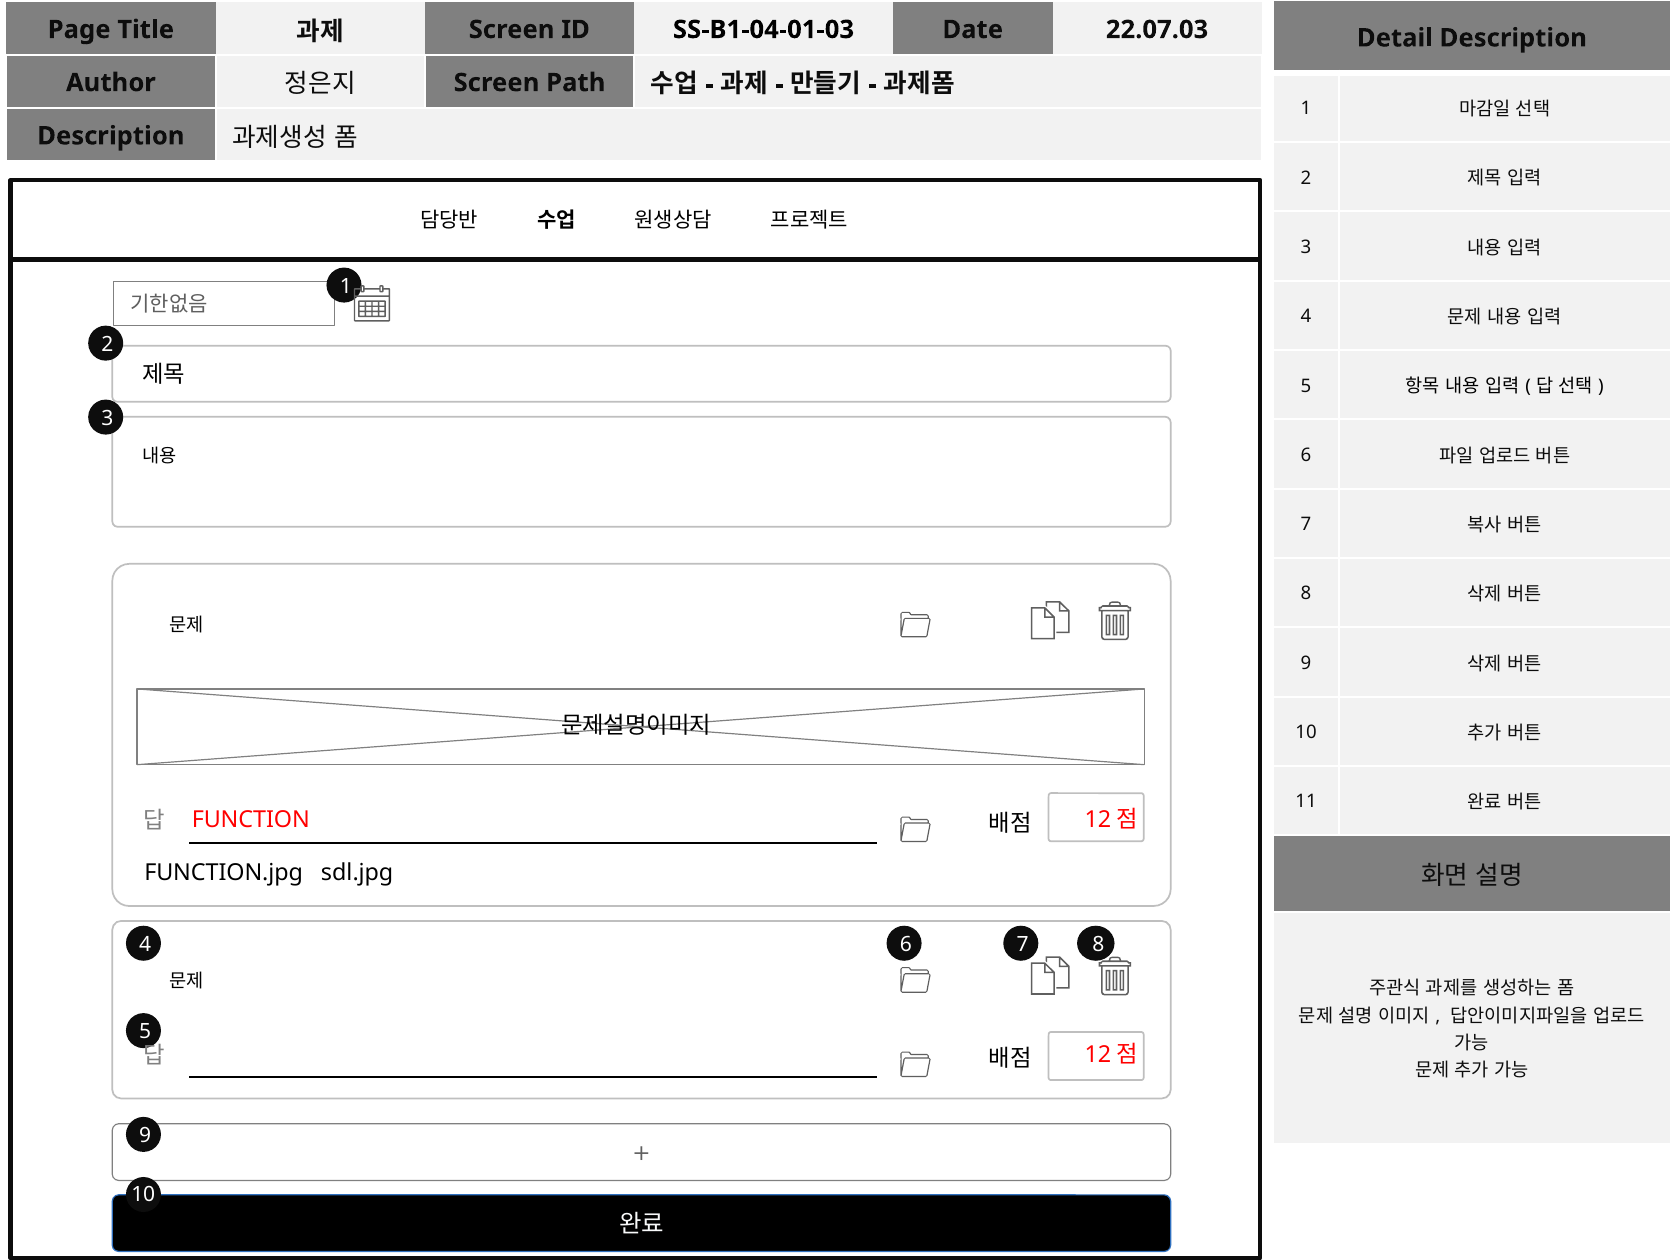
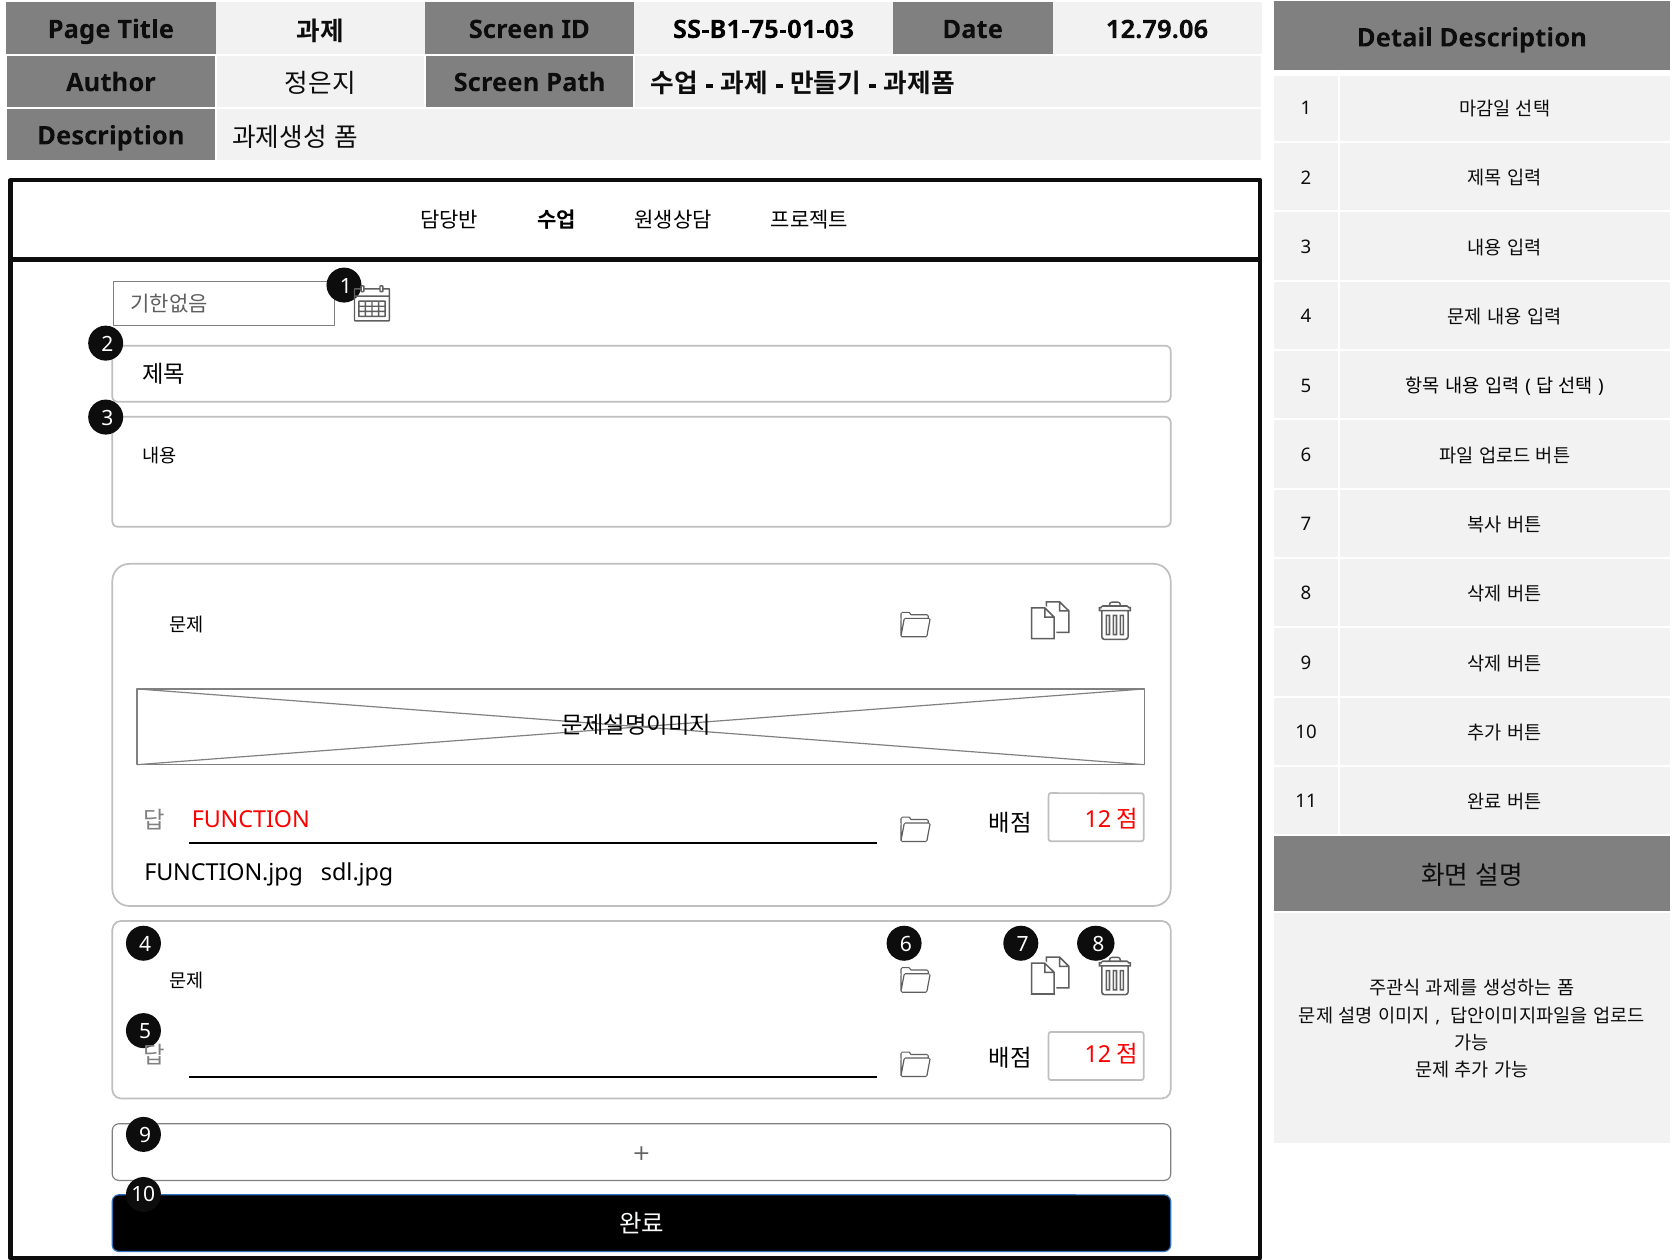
SS-B1-04-01-03: SS-B1-04-01-03 -> SS-B1-75-01-03 (764, 30)
22.07.03: 22.07.03 -> 12.79.06 (1157, 30)
